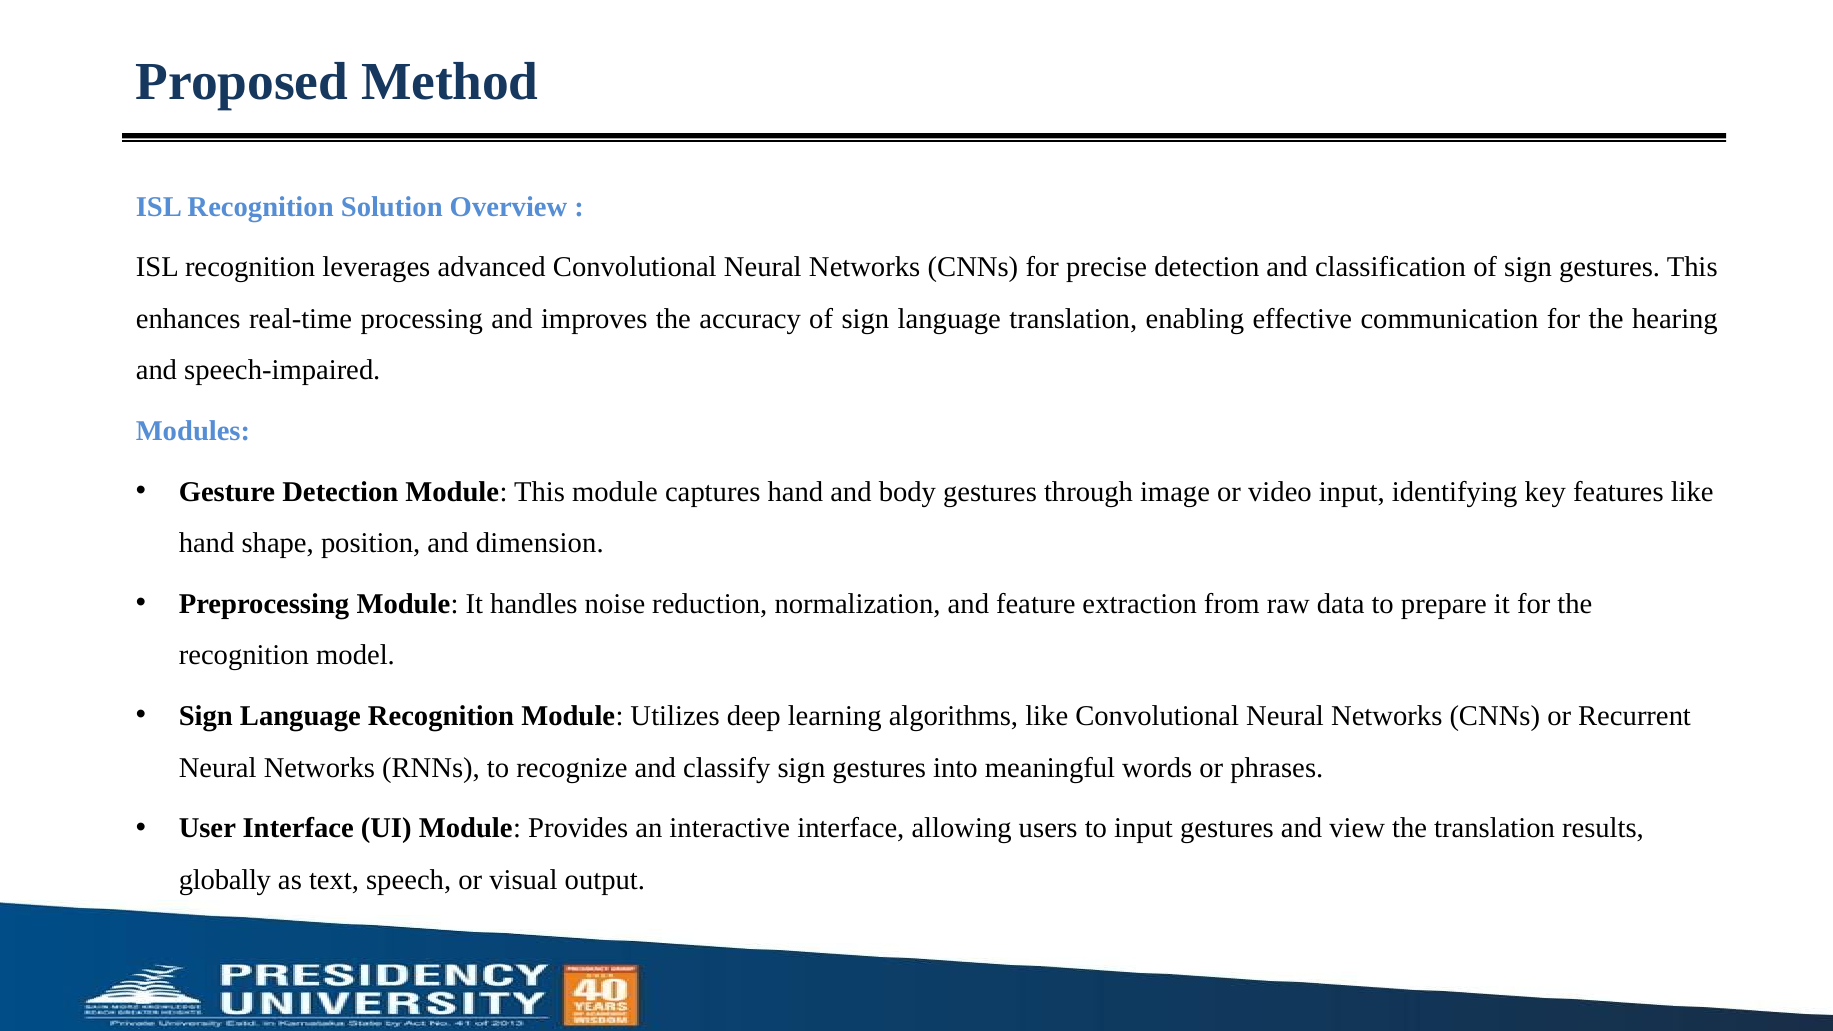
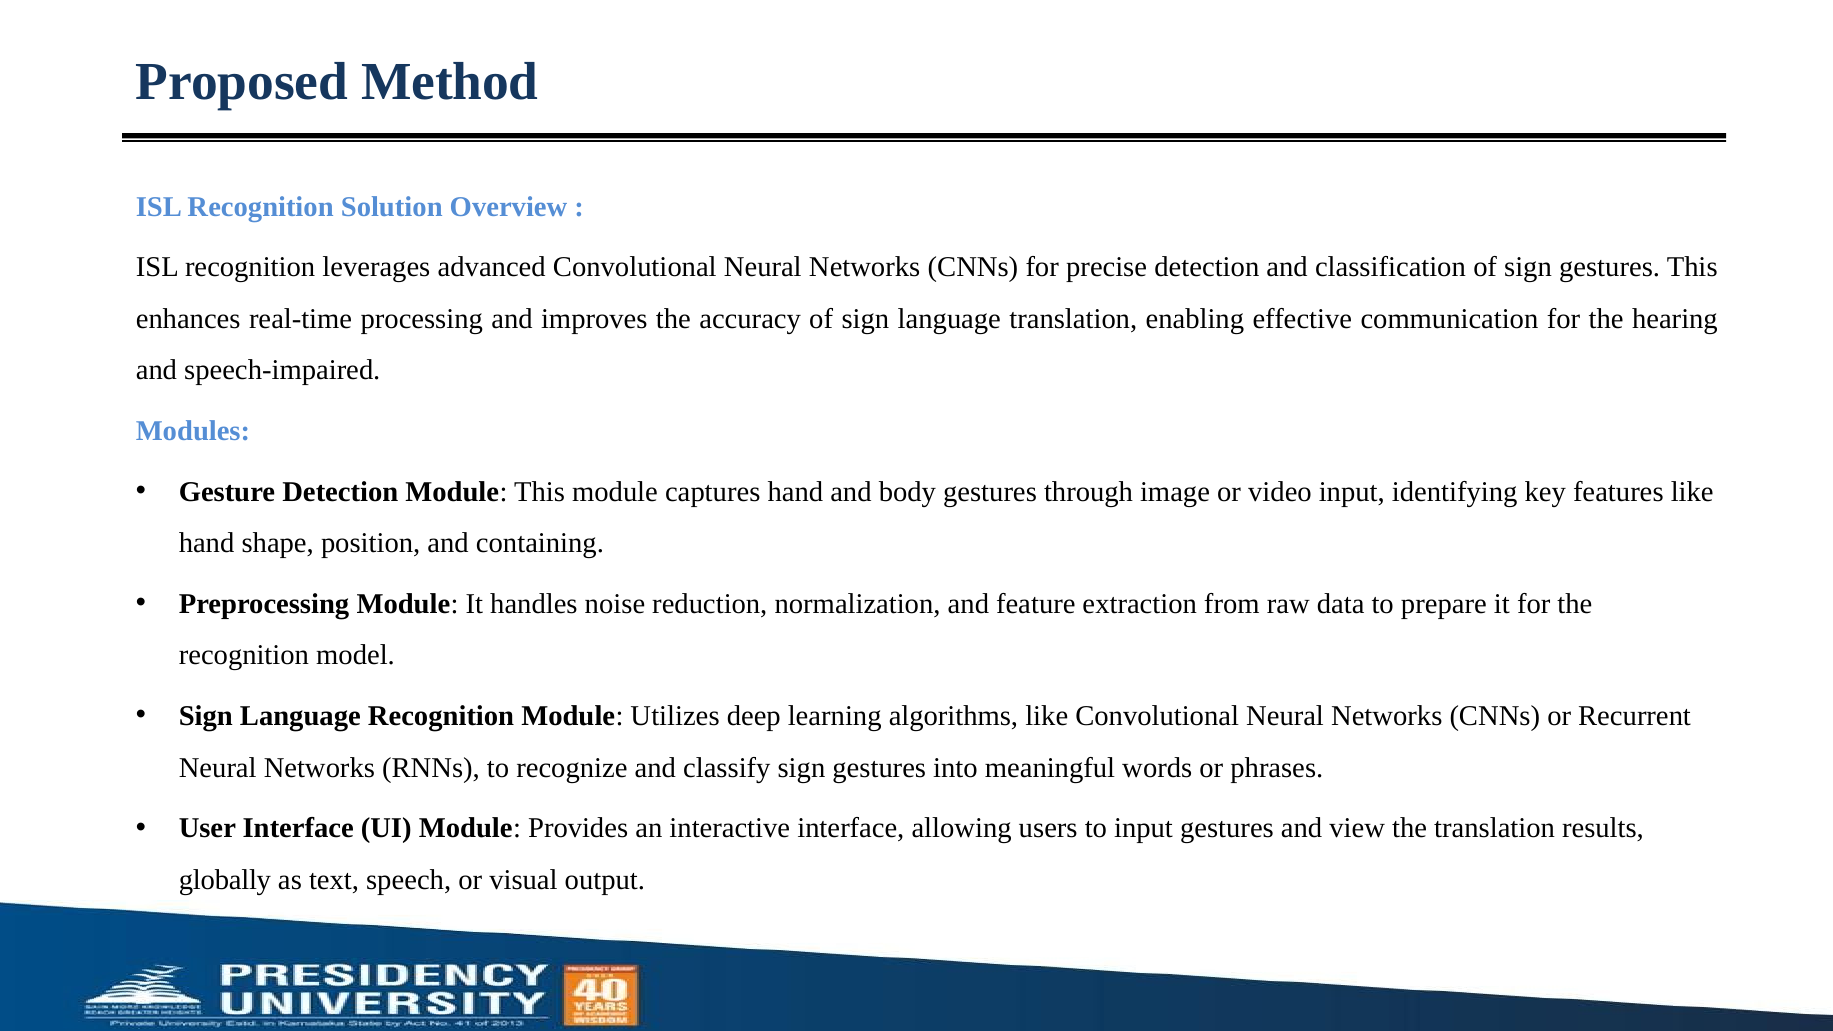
dimension: dimension -> containing (540, 543)
